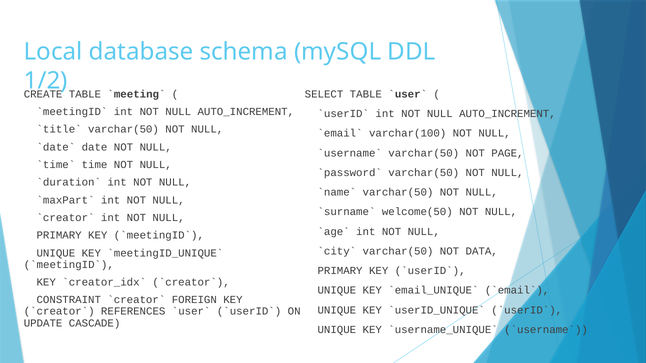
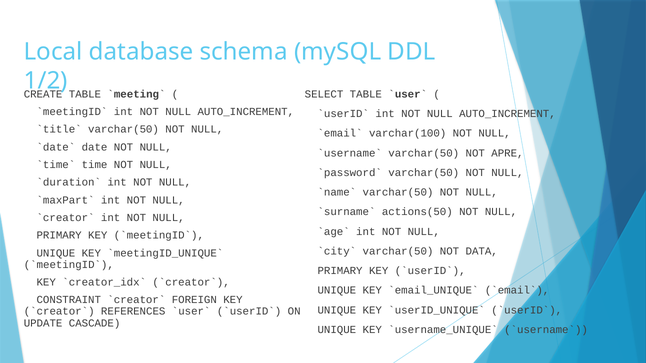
PAGE: PAGE -> APRE (507, 153)
welcome(50: welcome(50 -> actions(50 (417, 212)
